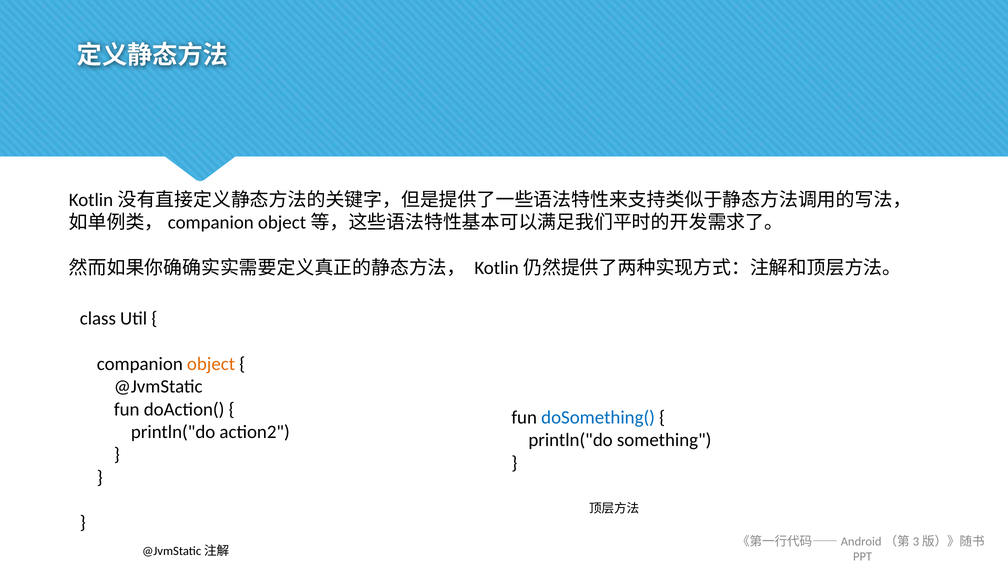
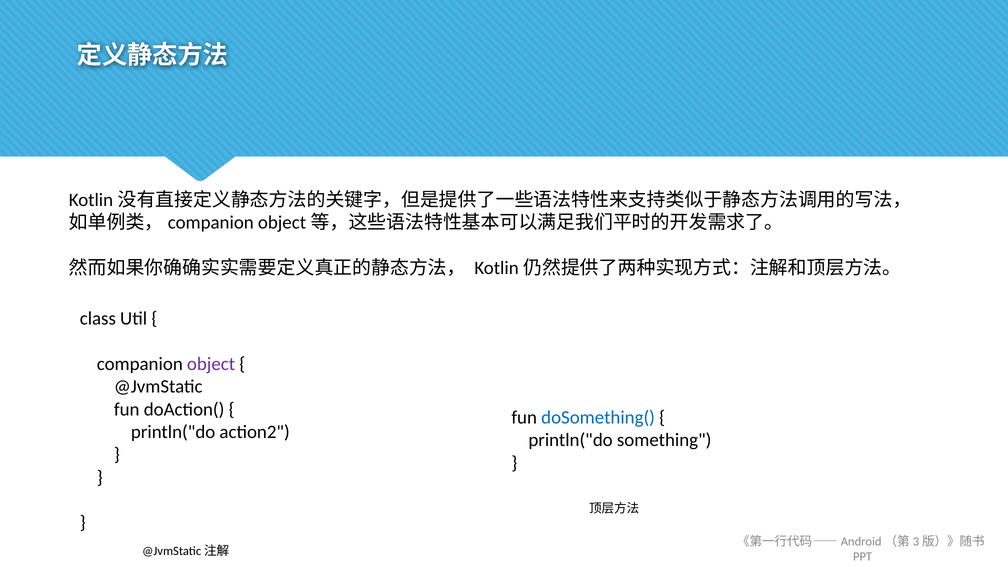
object colour: orange -> purple (211, 364)
